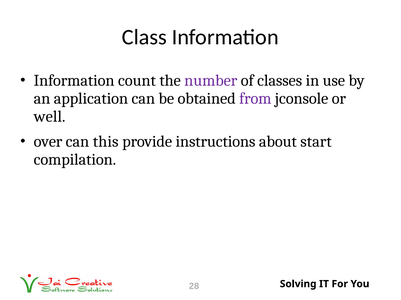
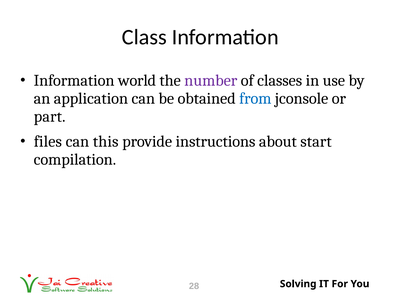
count: count -> world (137, 81)
from colour: purple -> blue (255, 99)
well: well -> part (50, 117)
over: over -> files (48, 142)
